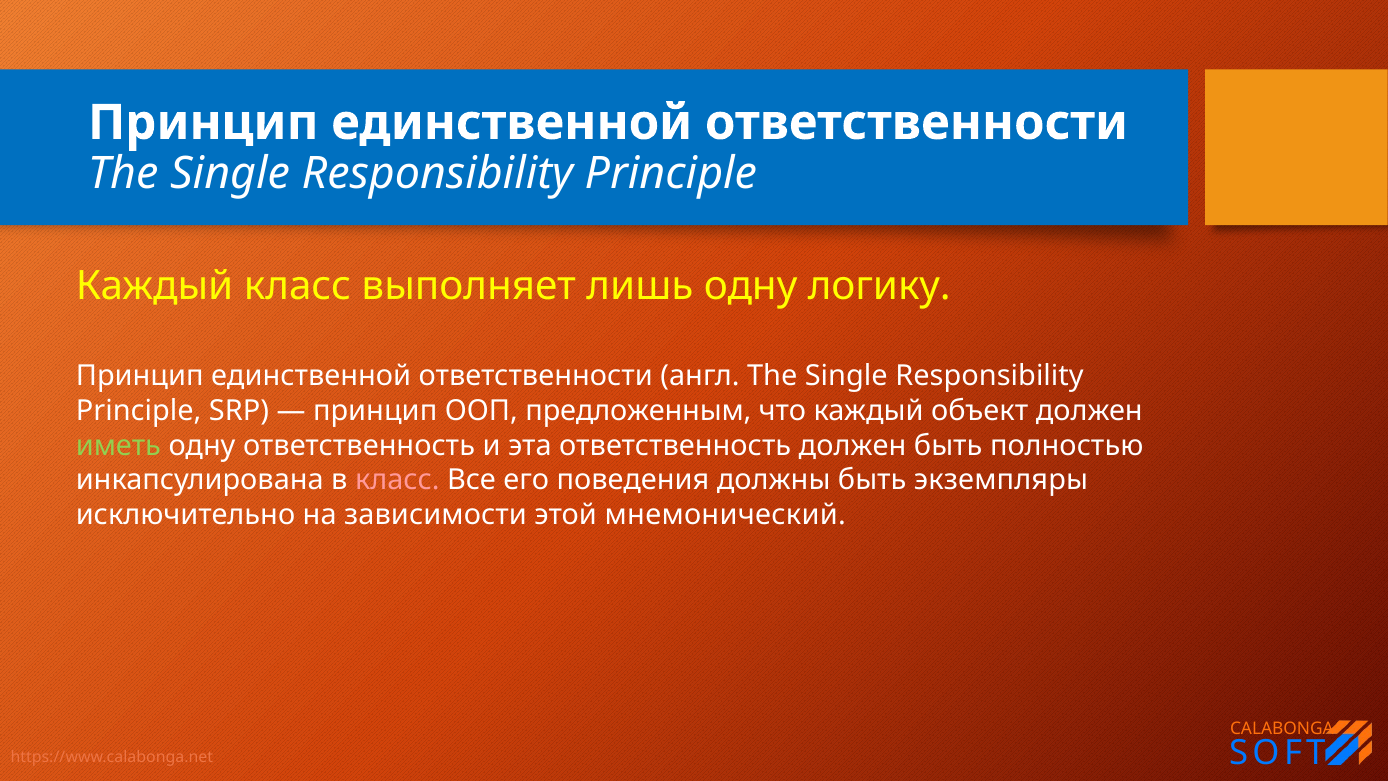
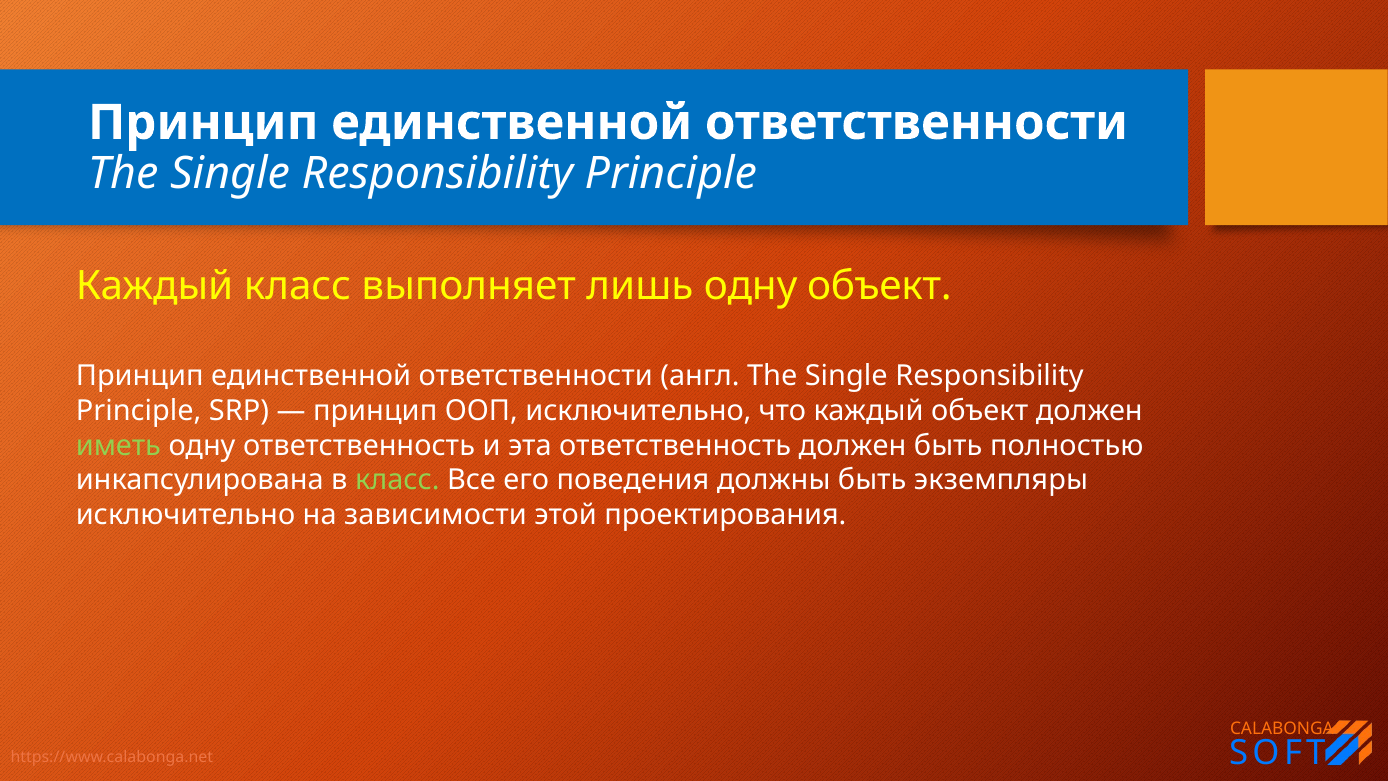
одну логику: логику -> объект (879, 287)
ООП предложенным: предложенным -> исключительно (638, 411)
класс colour: pink -> light green (397, 480)
мнемонический: мнемонический -> проектирования (725, 515)
